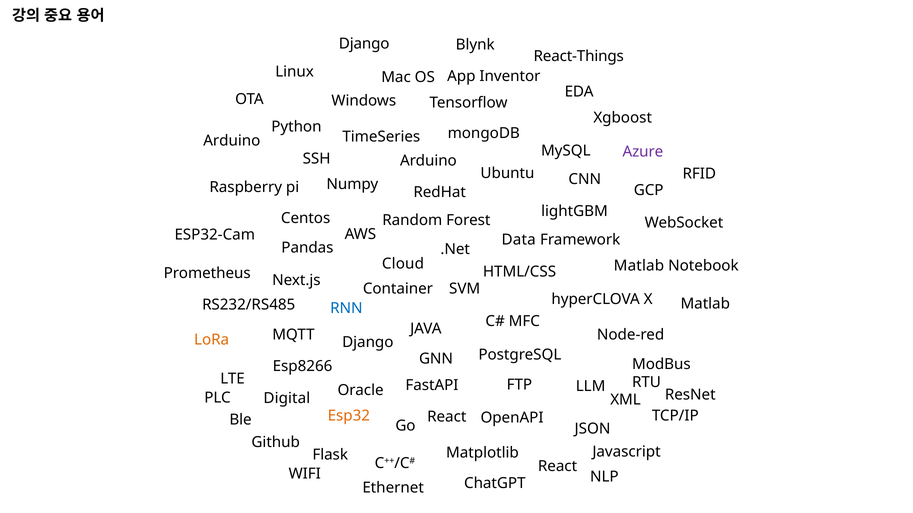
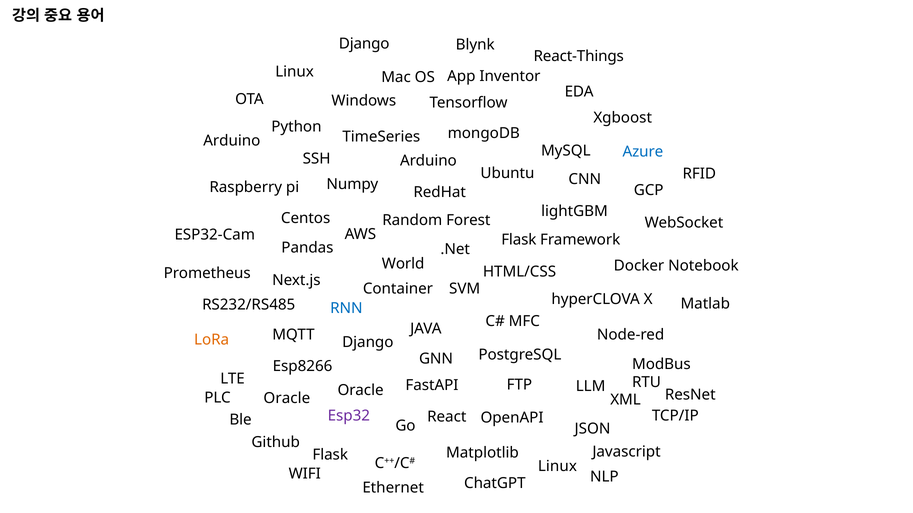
Azure colour: purple -> blue (643, 152)
Data: Data -> Flask (519, 240)
Cloud: Cloud -> World (403, 264)
Matlab: Matlab -> Docker (639, 266)
Digital: Digital -> Oracle (287, 399)
Esp32 colour: orange -> purple (349, 416)
React: React -> Linux (557, 467)
